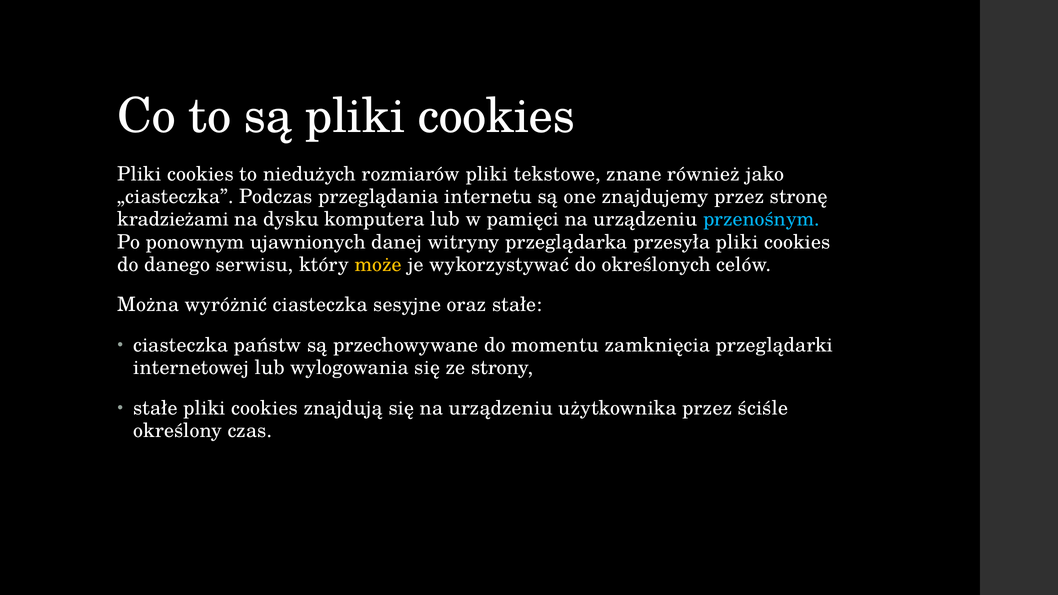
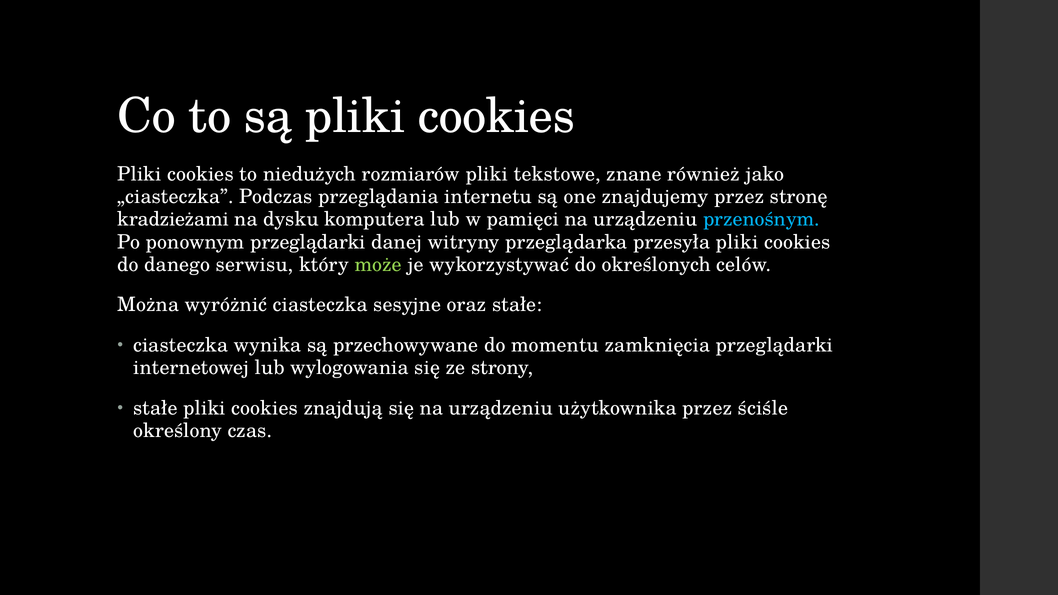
ponownym ujawnionych: ujawnionych -> przeglądarki (308, 242)
może colour: yellow -> light green (378, 265)
państw: państw -> wynika (268, 345)
